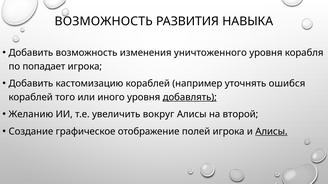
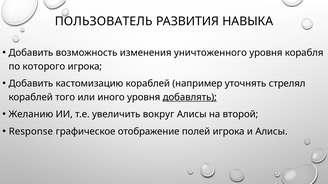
ВОЗМОЖНОСТЬ: ВОЗМОЖНОСТЬ -> ПОЛЬЗОВАТЕЛЬ (104, 21)
попадает: попадает -> которого (44, 67)
ошибся: ошибся -> стрелял (287, 84)
Создание: Создание -> Response (31, 132)
Алисы underline: present -> none (271, 132)
